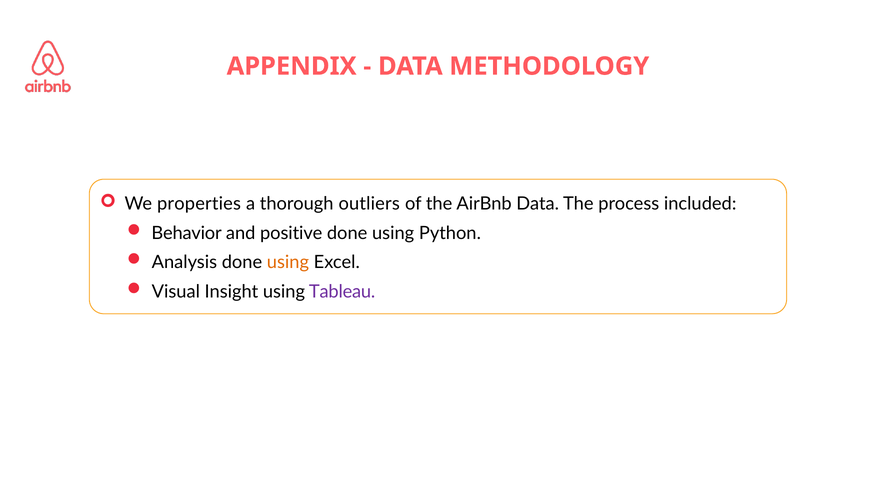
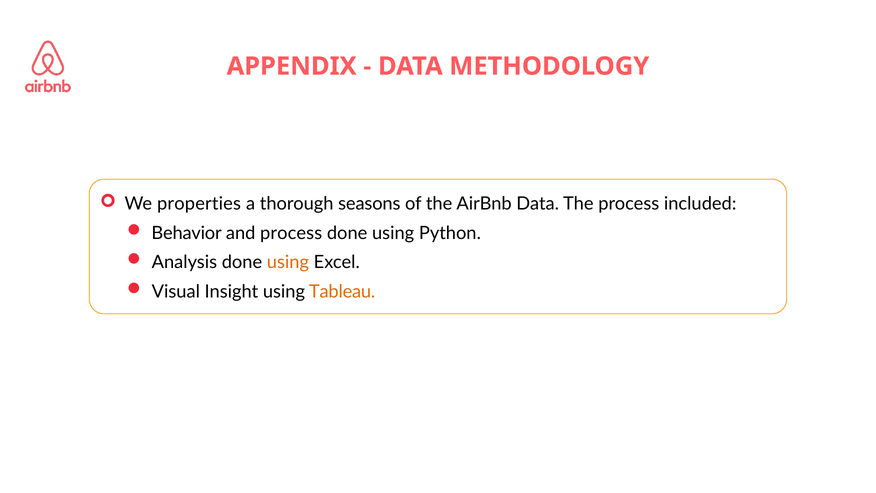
outliers: outliers -> seasons (369, 204)
and positive: positive -> process (291, 233)
Tableau colour: purple -> orange (342, 291)
